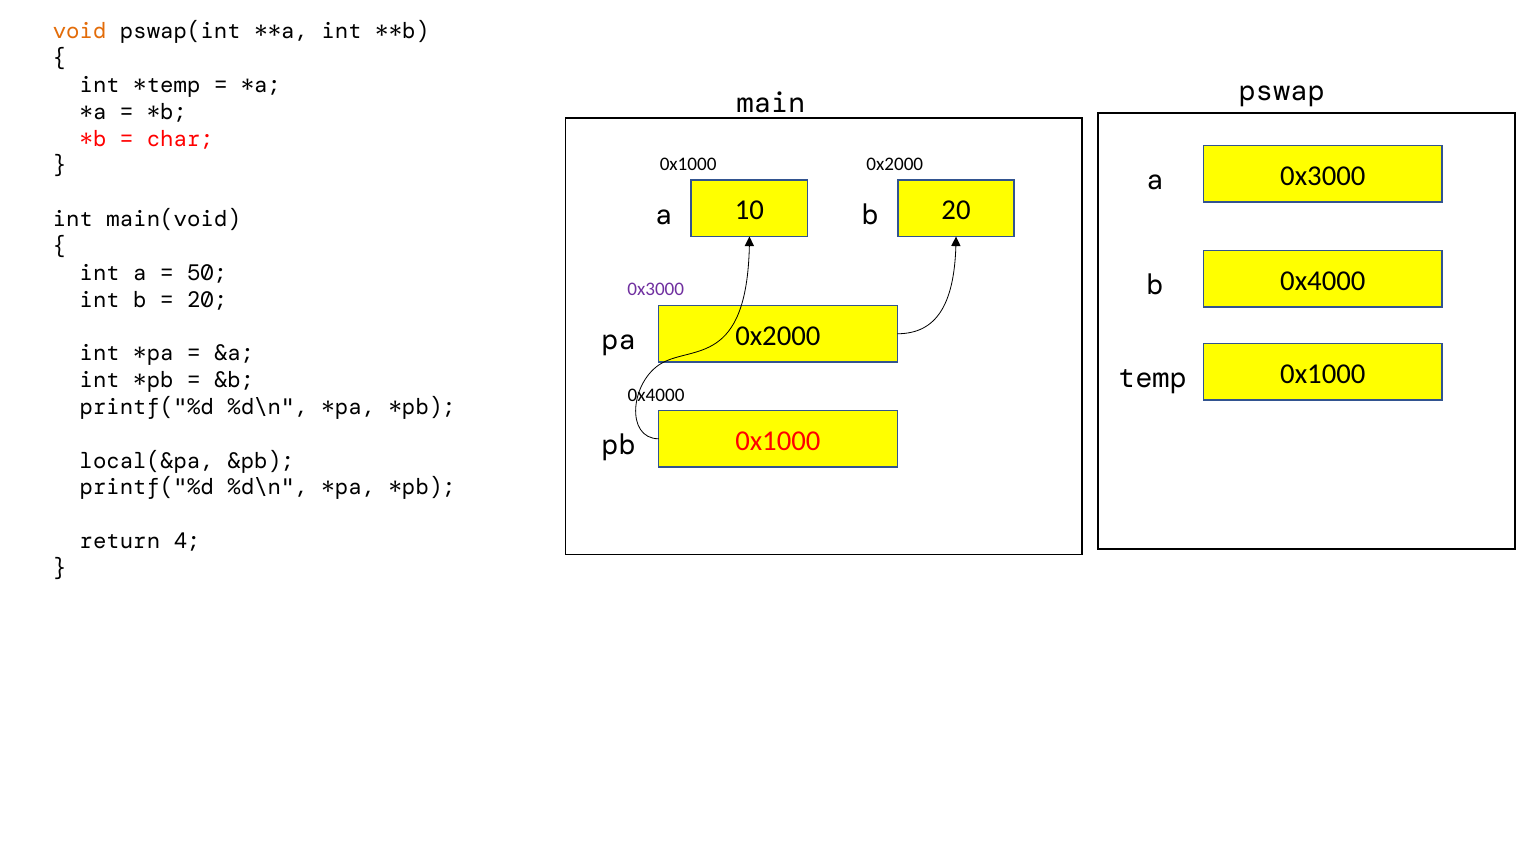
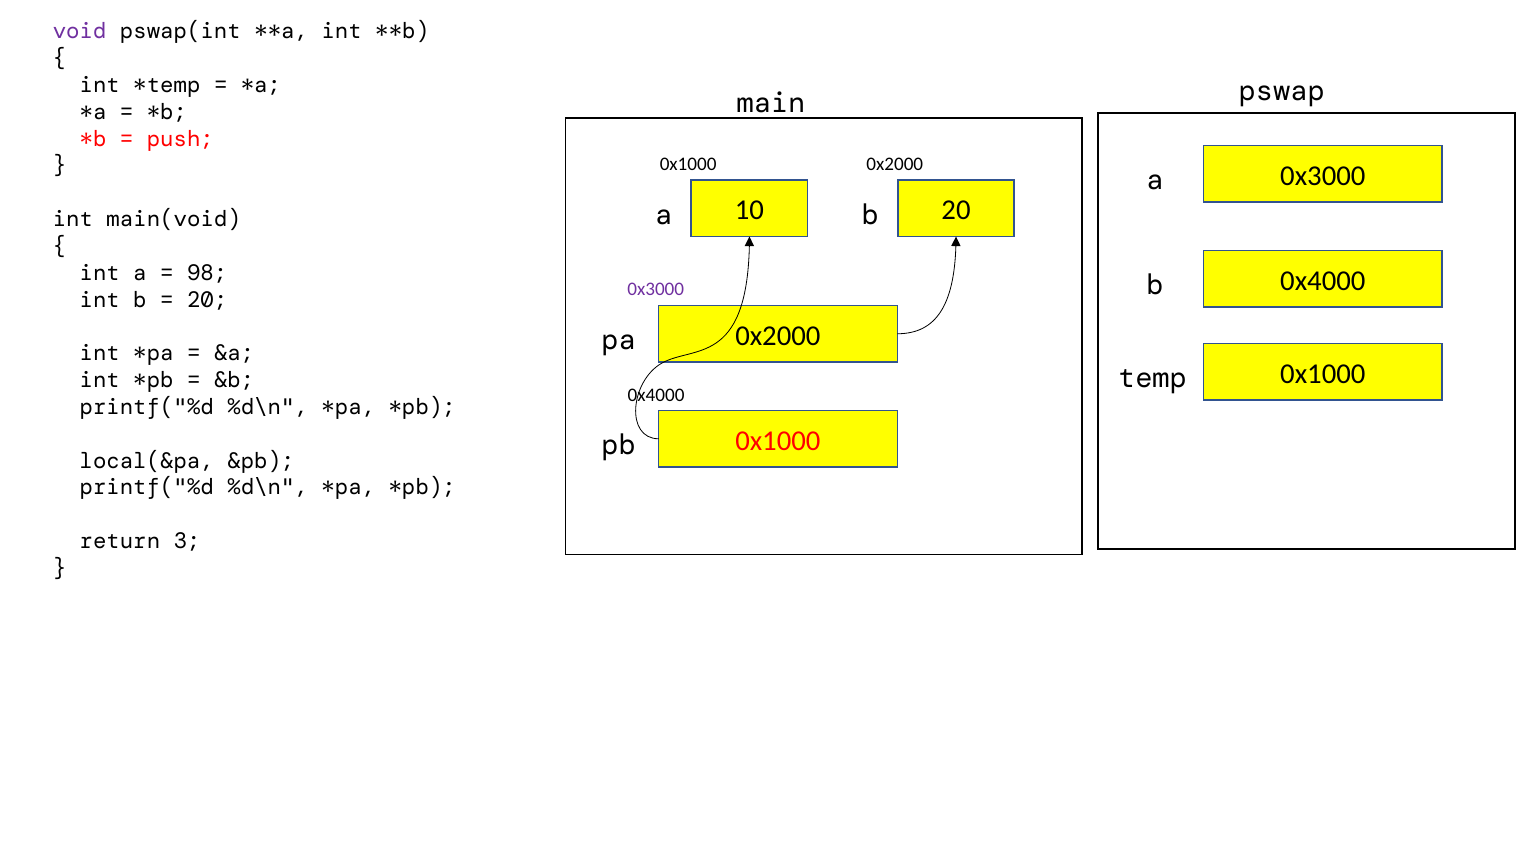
void colour: orange -> purple (80, 31)
char: char -> push (180, 139)
50: 50 -> 98 (207, 273)
4: 4 -> 3 (187, 541)
